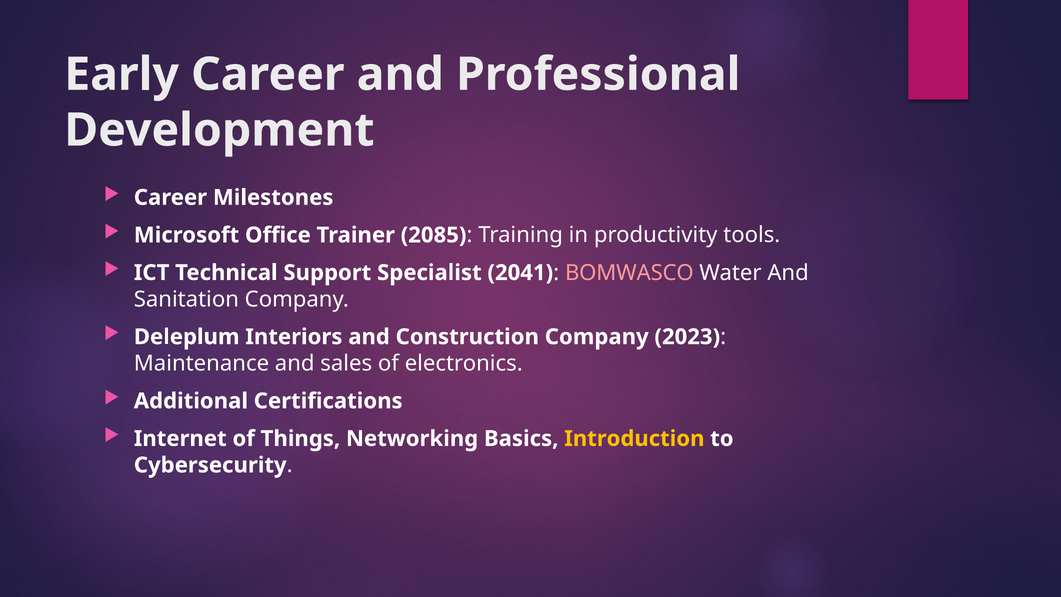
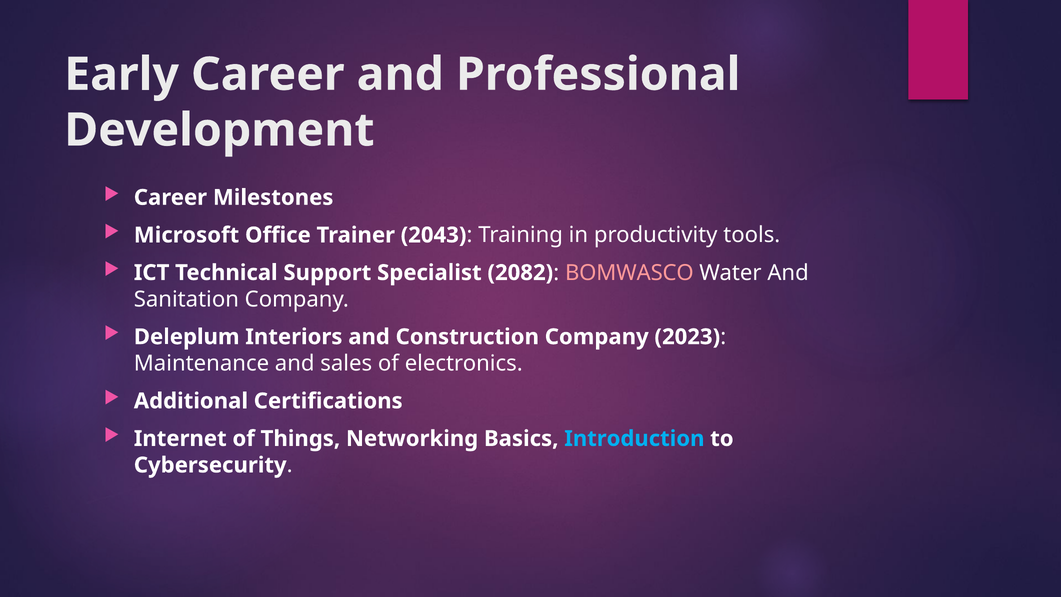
2085: 2085 -> 2043 (434, 235)
2041: 2041 -> 2082 (520, 273)
Introduction colour: yellow -> light blue (634, 439)
